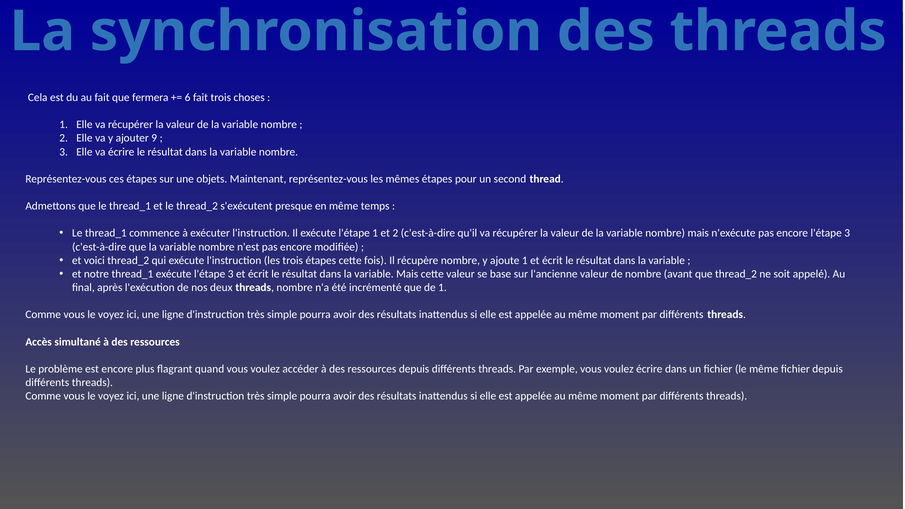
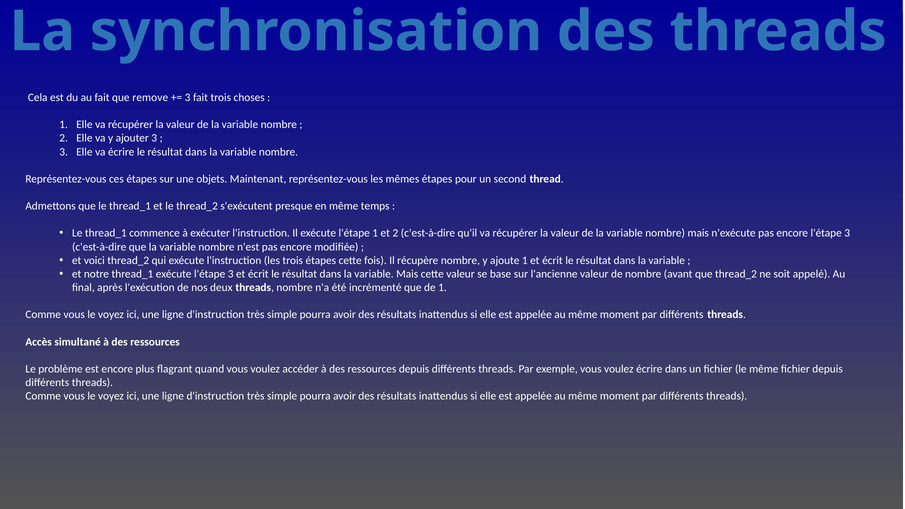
fermera: fermera -> remove (150, 98)
6: 6 -> 3 (188, 98)
ajouter 9: 9 -> 3 (154, 138)
